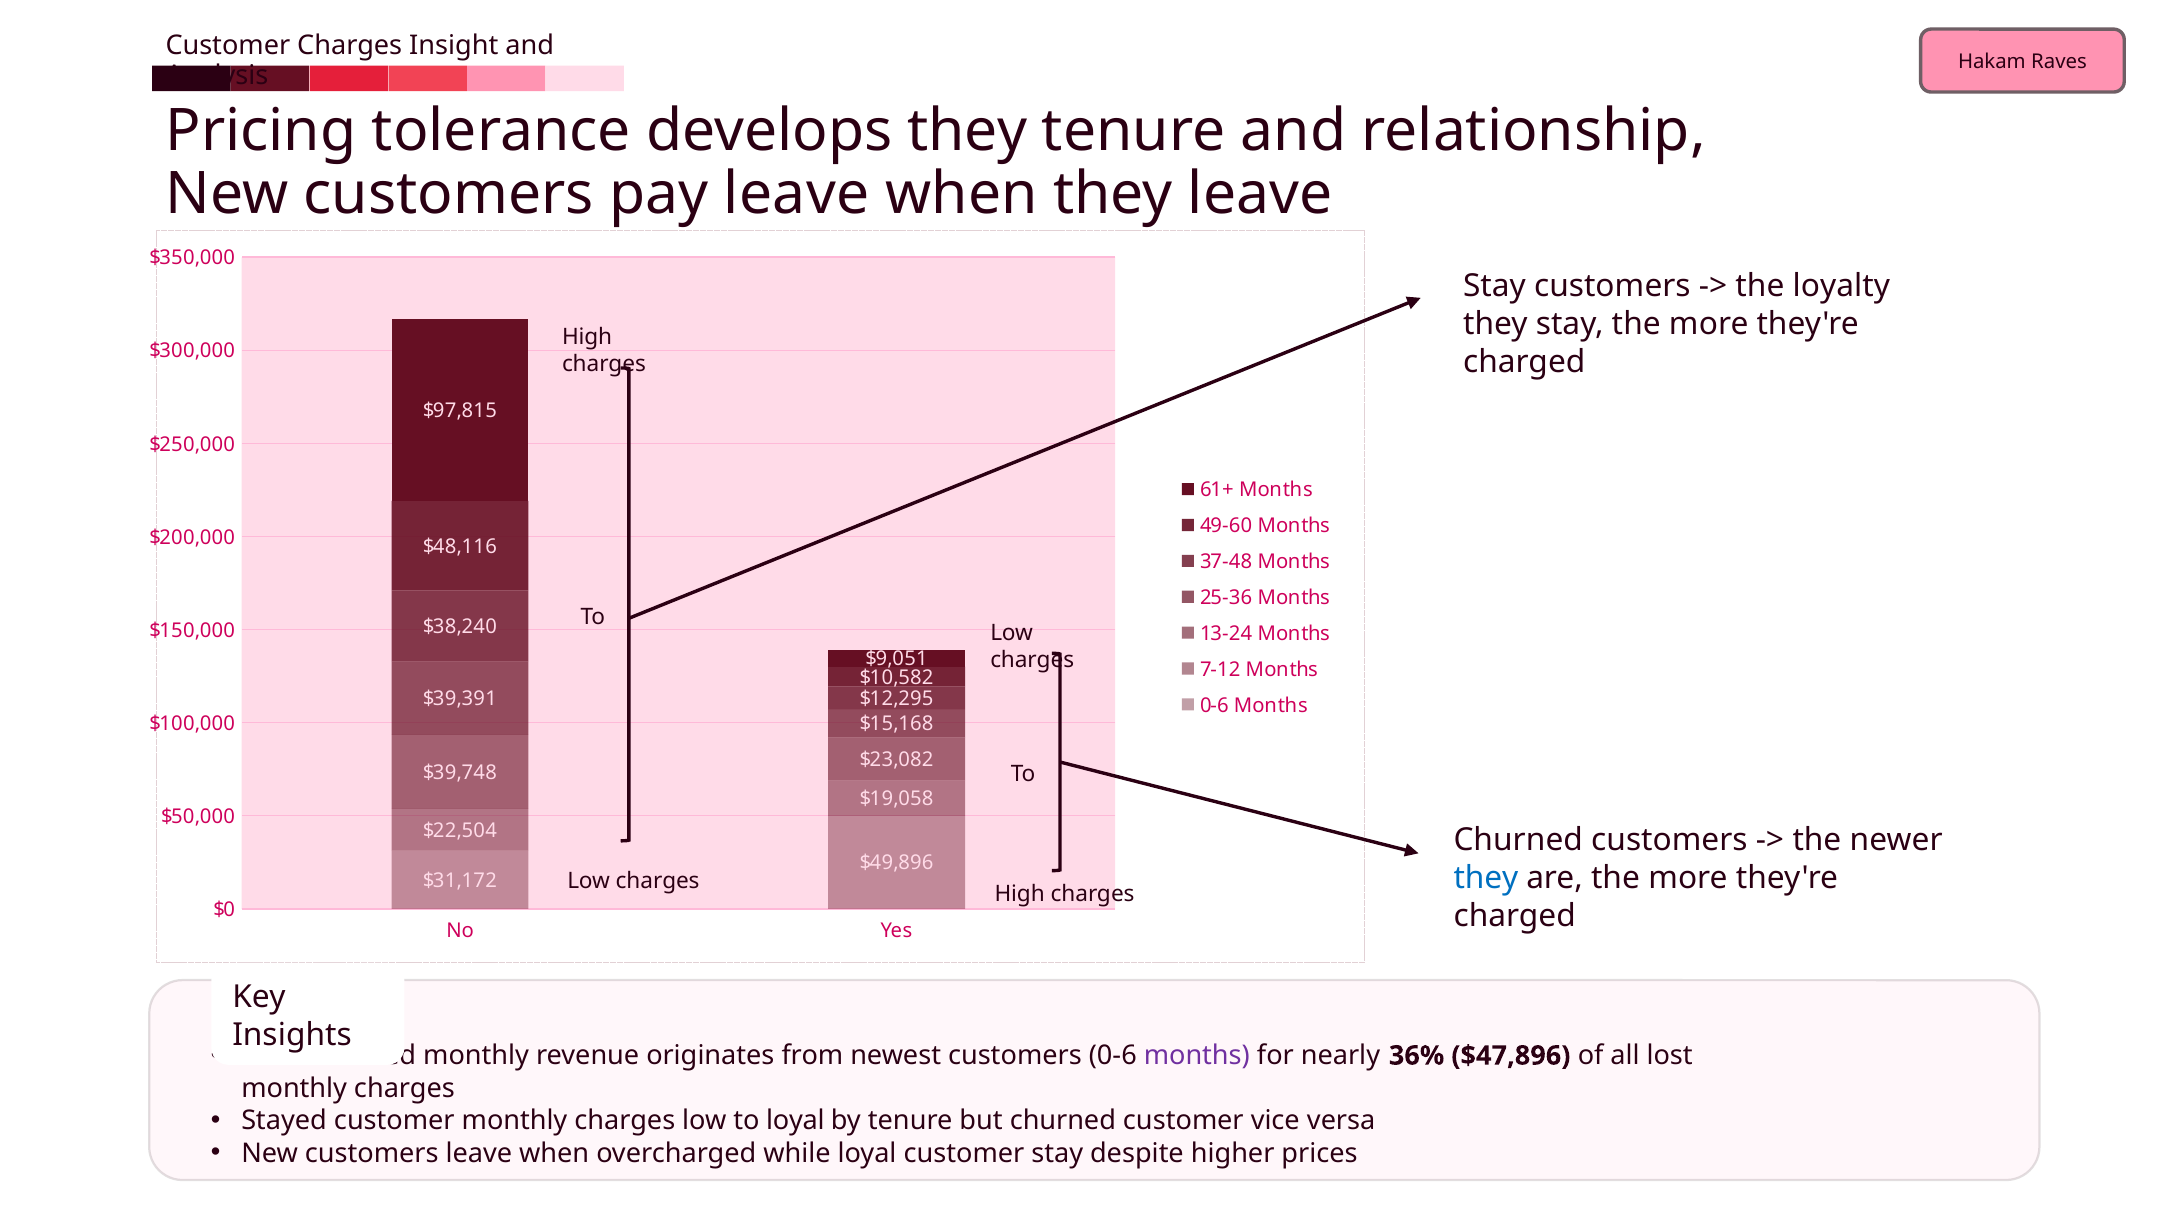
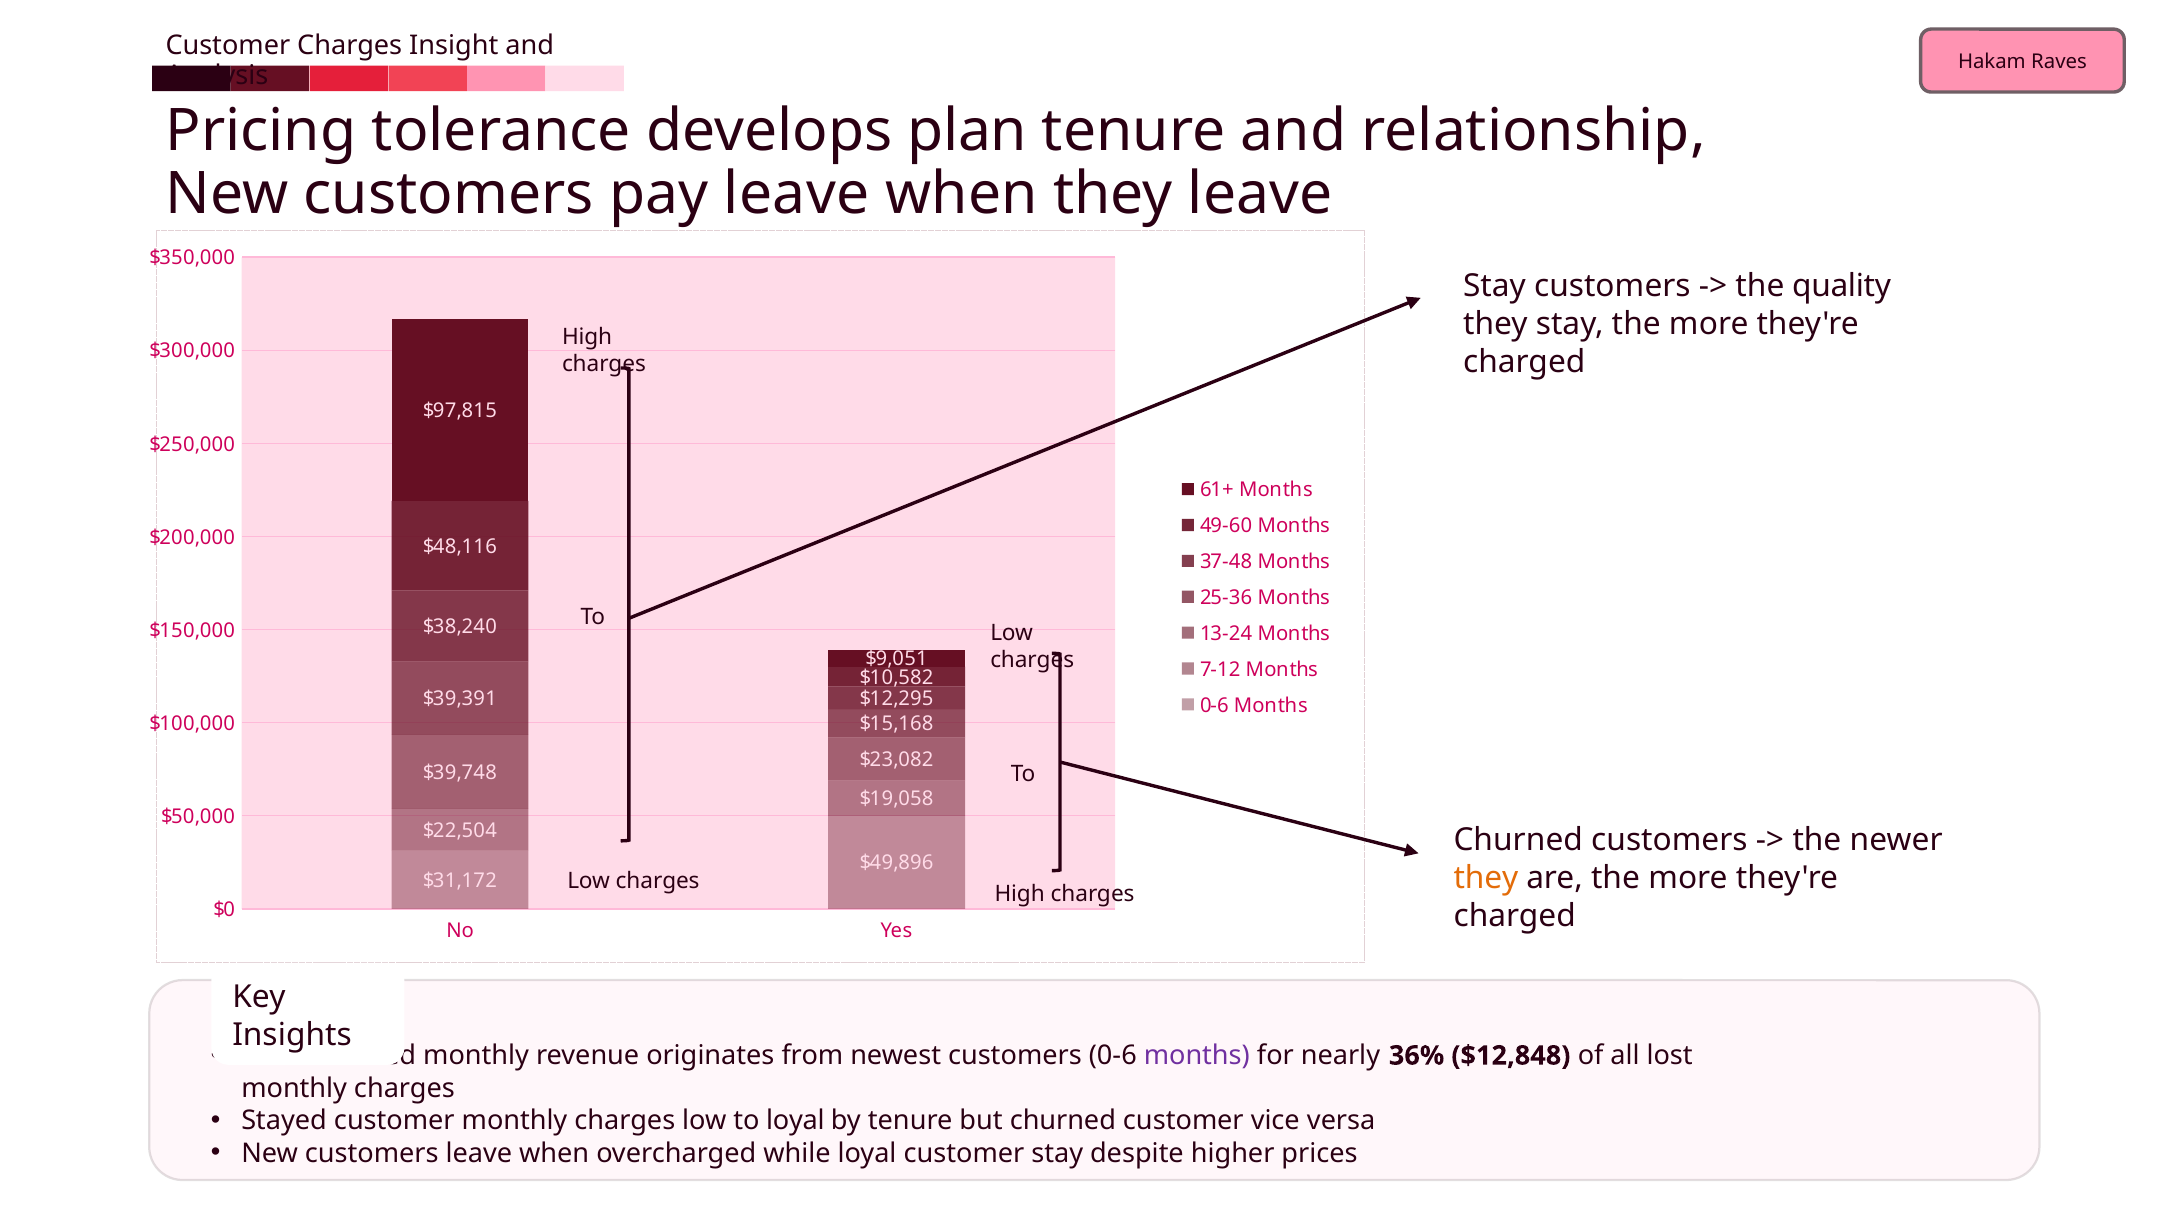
develops they: they -> plan (968, 131)
loyalty: loyalty -> quality (1842, 286)
they colour: blue -> orange (1486, 878)
$47,896: $47,896 -> $12,848 (1511, 1056)
